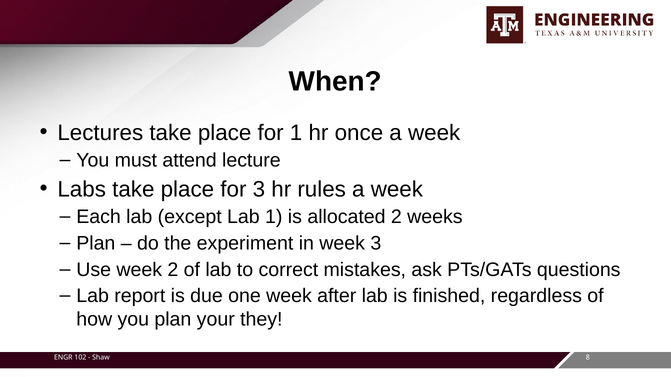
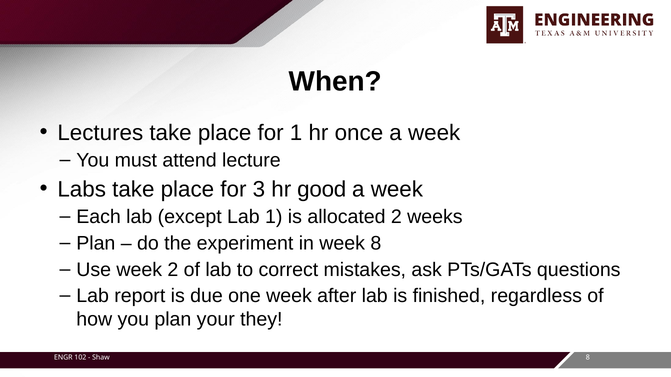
rules: rules -> good (322, 189)
week 3: 3 -> 8 (376, 244)
